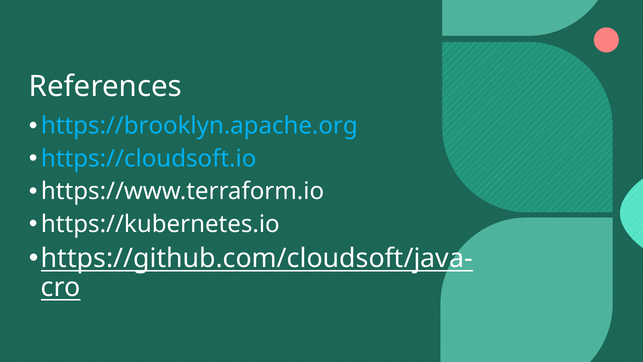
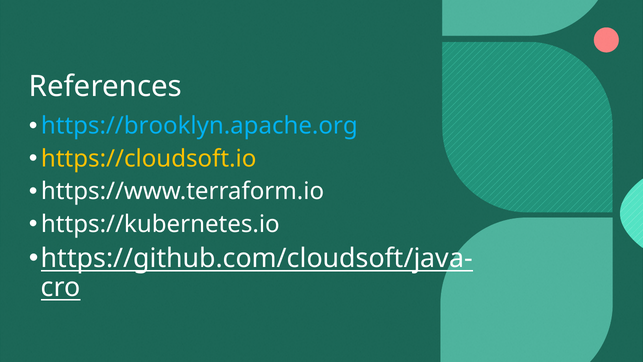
https://cloudsoft.io colour: light blue -> yellow (149, 159)
